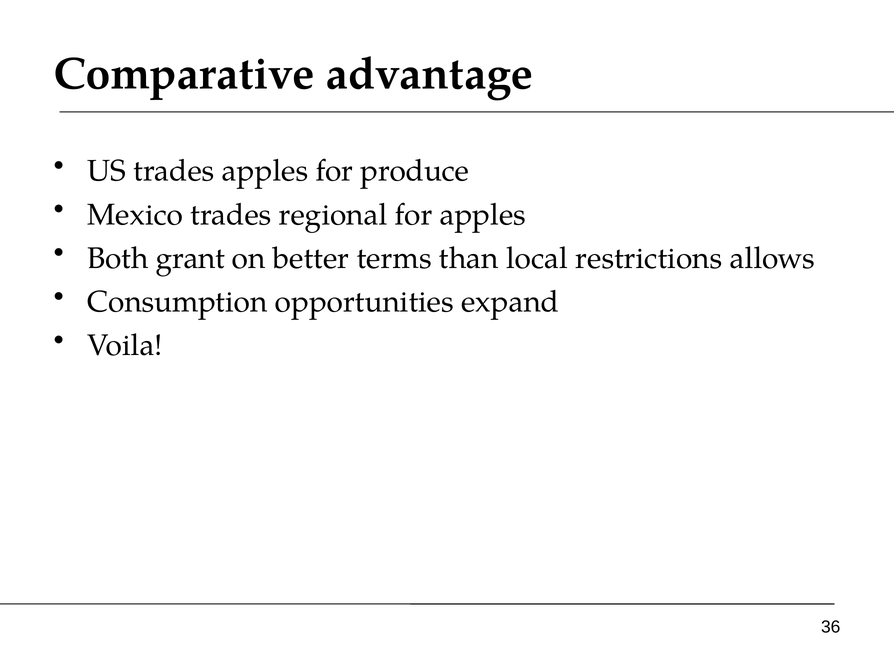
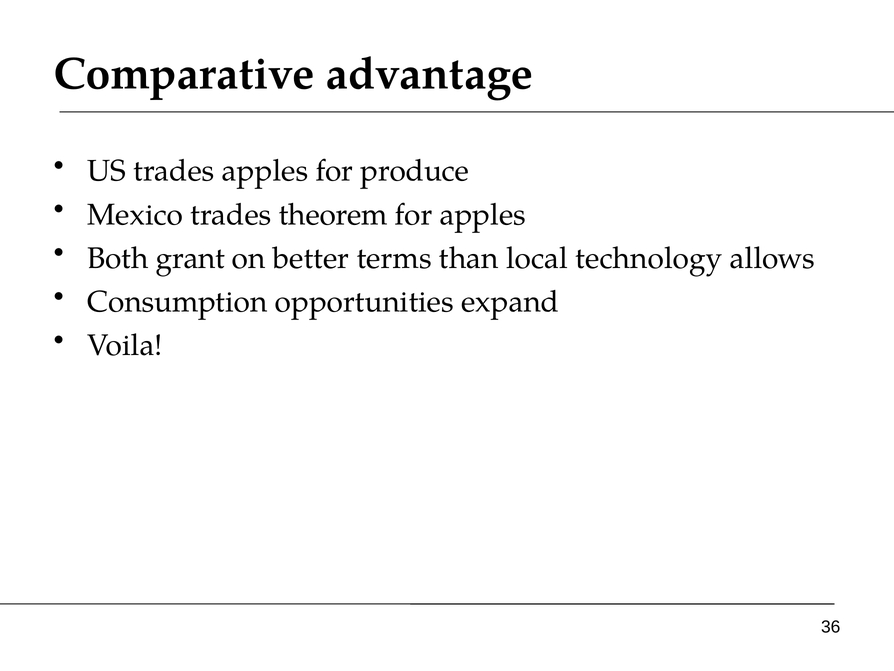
regional: regional -> theorem (333, 215)
restrictions: restrictions -> technology (649, 258)
